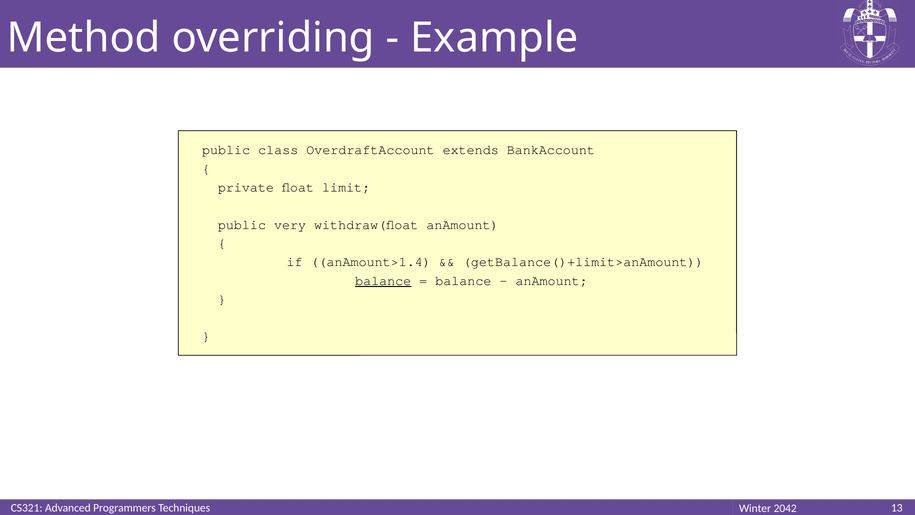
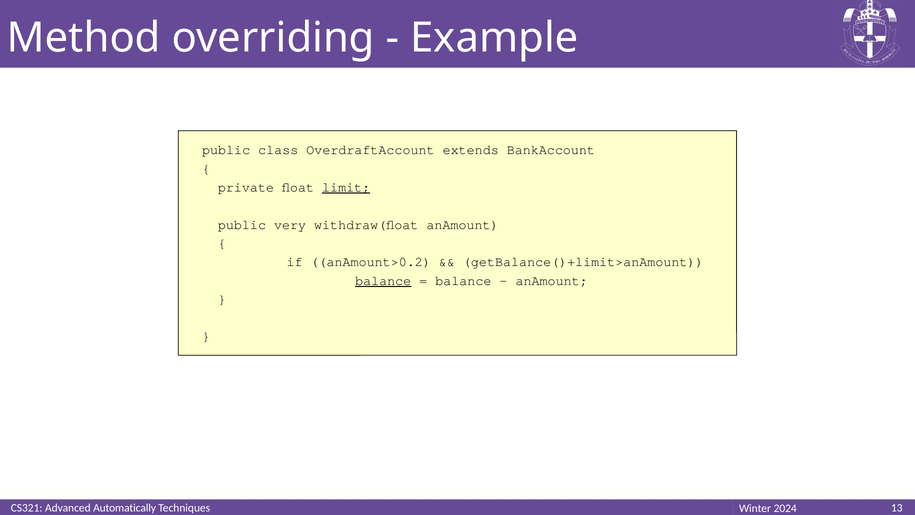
limit underline: none -> present (346, 187)
anAmount>1.4: anAmount>1.4 -> anAmount>0.2 (371, 262)
Programmers: Programmers -> Automatically (125, 508)
2042: 2042 -> 2024 (785, 508)
